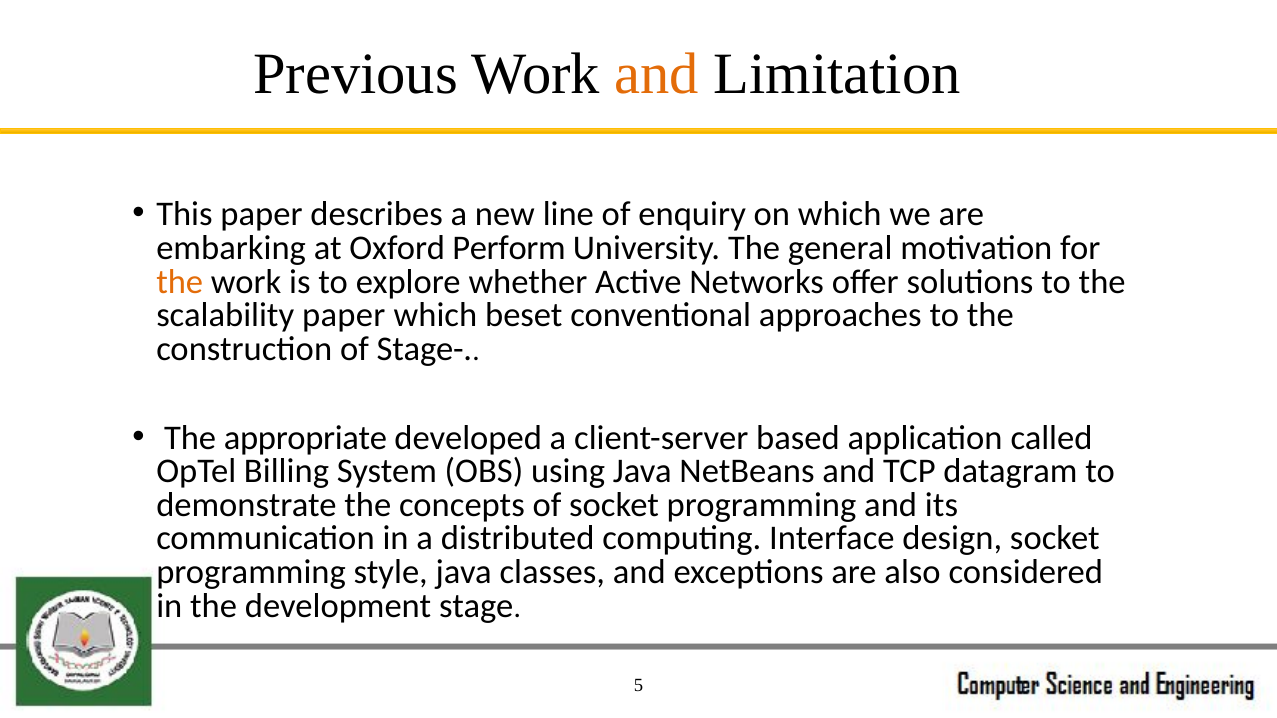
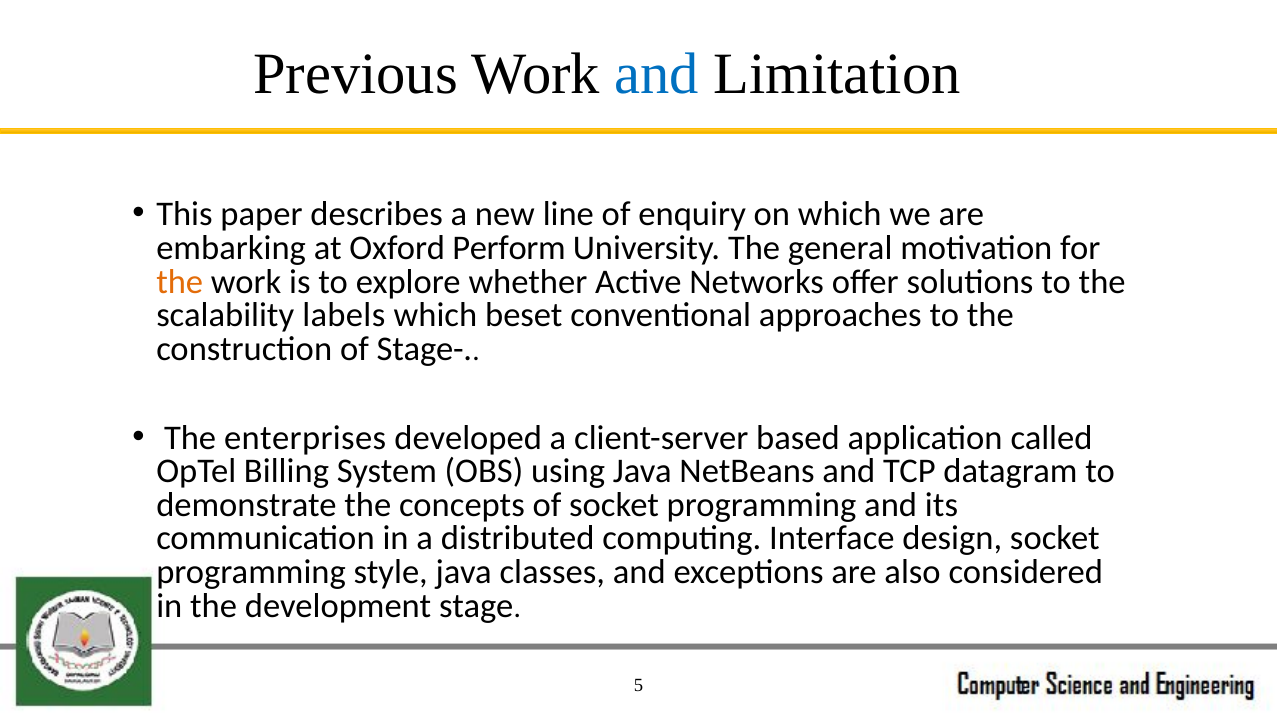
and colour: orange -> blue (657, 74)
scalability paper: paper -> labels (344, 315)
appropriate: appropriate -> enterprises (305, 438)
